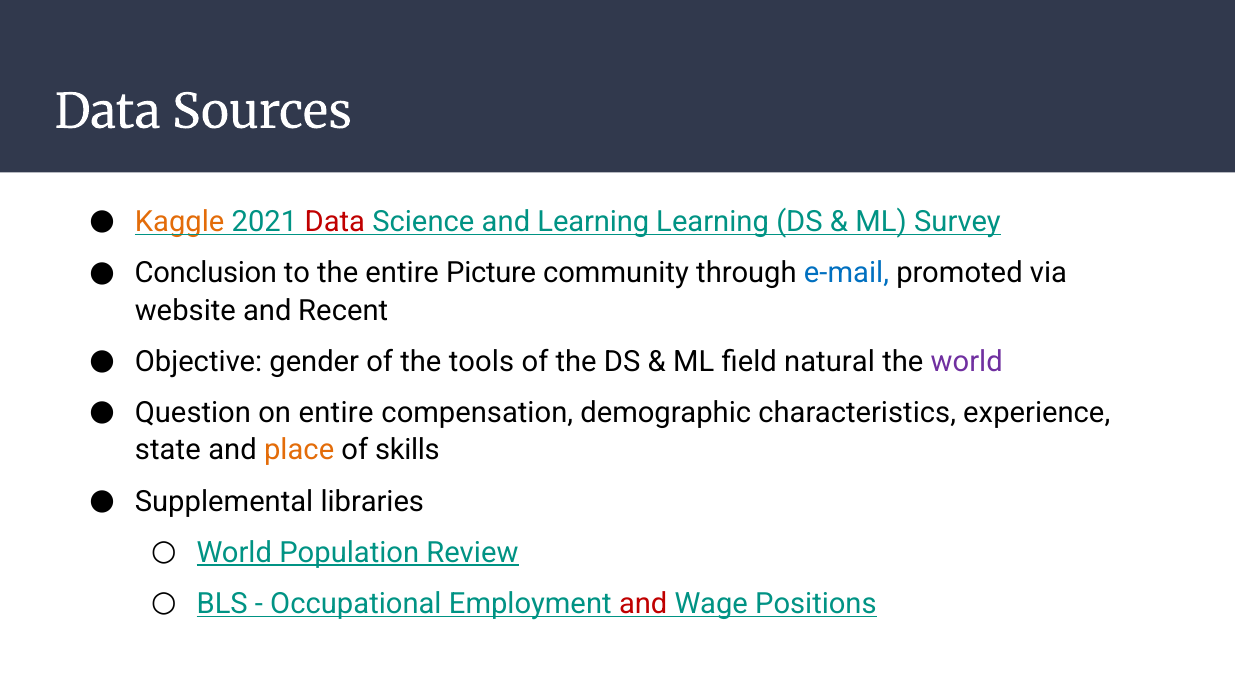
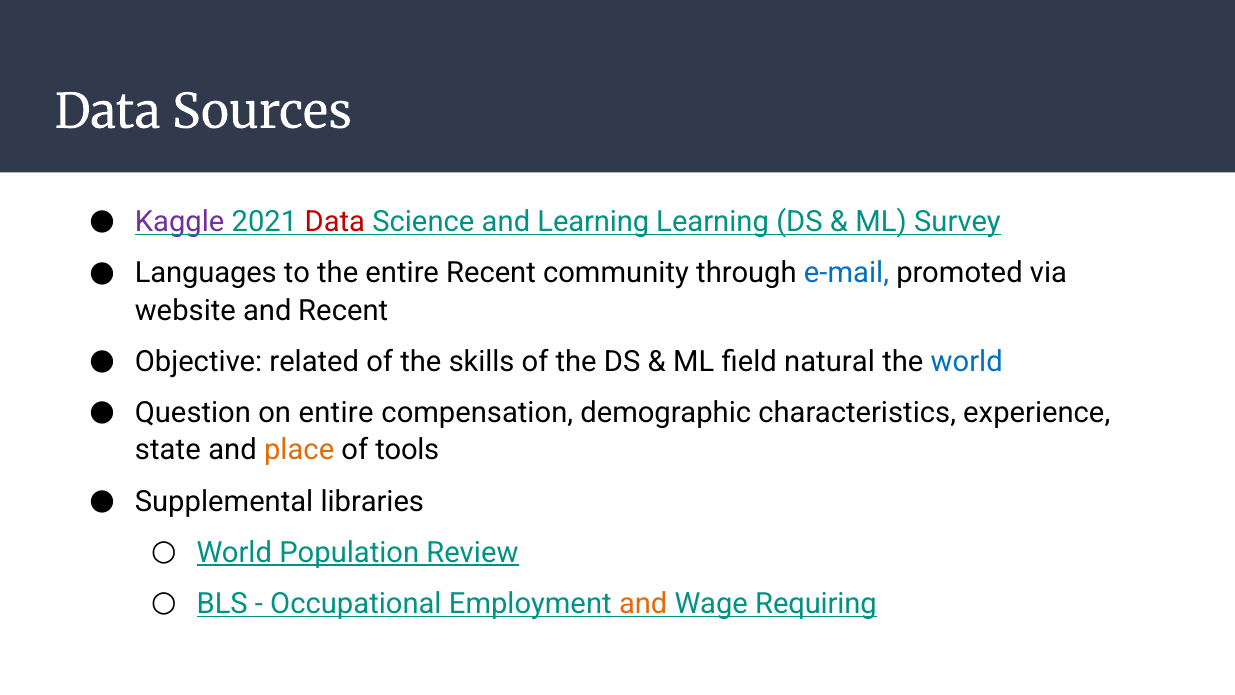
Kaggle colour: orange -> purple (180, 222)
Conclusion: Conclusion -> Languages (206, 273)
entire Picture: Picture -> Recent (491, 273)
gender: gender -> related (314, 362)
tools: tools -> skills (482, 362)
world colour: purple -> blue (967, 362)
skills: skills -> tools (407, 450)
and colour: red -> orange (643, 604)
Positions: Positions -> Requiring (816, 604)
